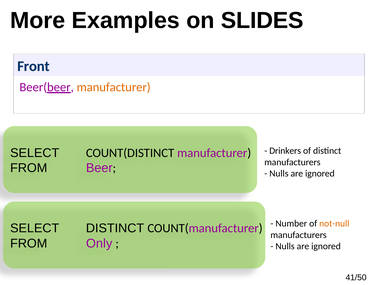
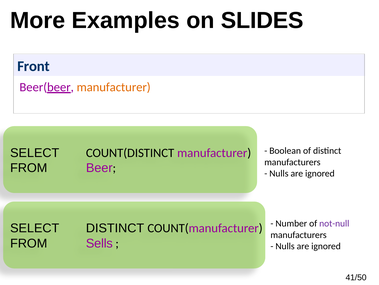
Drinkers: Drinkers -> Boolean (285, 150)
not-null colour: orange -> purple (334, 223)
Only: Only -> Sells (99, 243)
